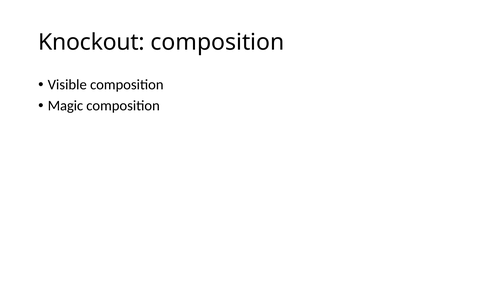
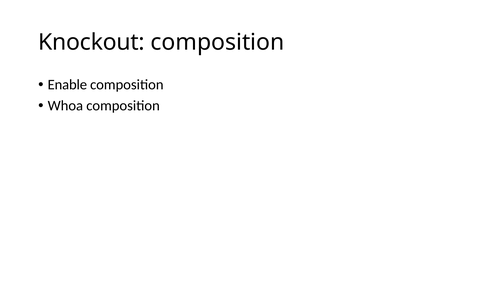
Visible: Visible -> Enable (67, 85)
Magic: Magic -> Whoa (65, 106)
